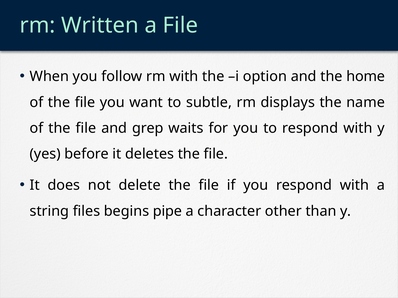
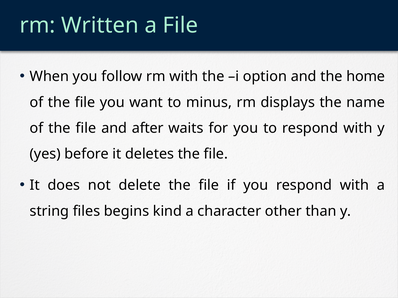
subtle: subtle -> minus (209, 102)
grep: grep -> after (148, 128)
pipe: pipe -> kind (167, 211)
